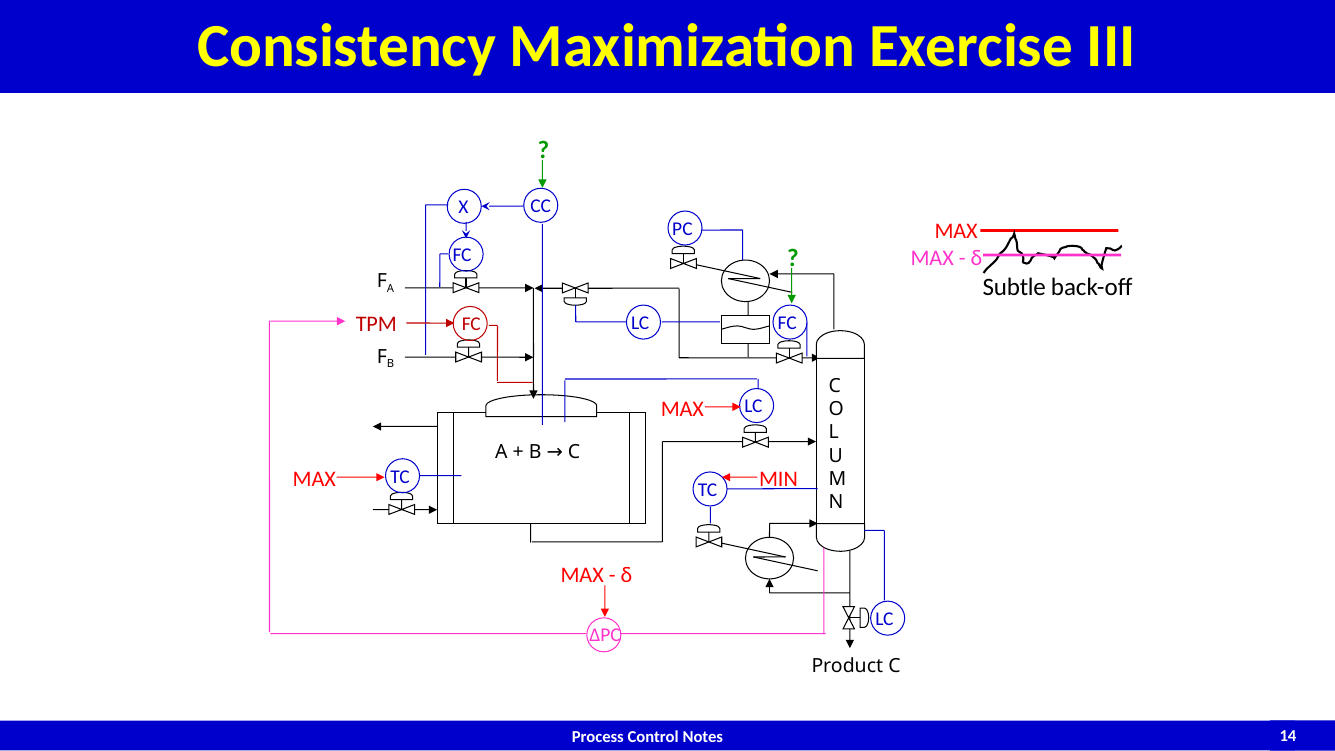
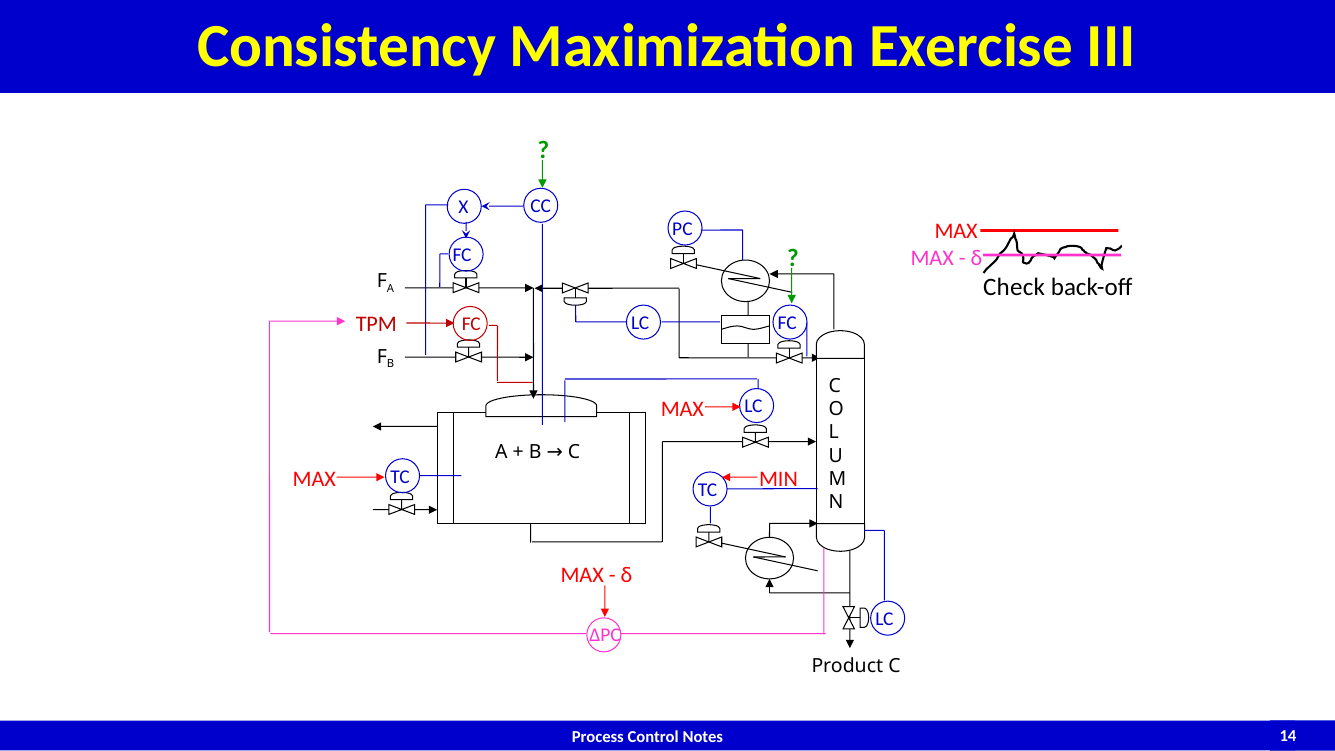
Subtle: Subtle -> Check (1014, 287)
